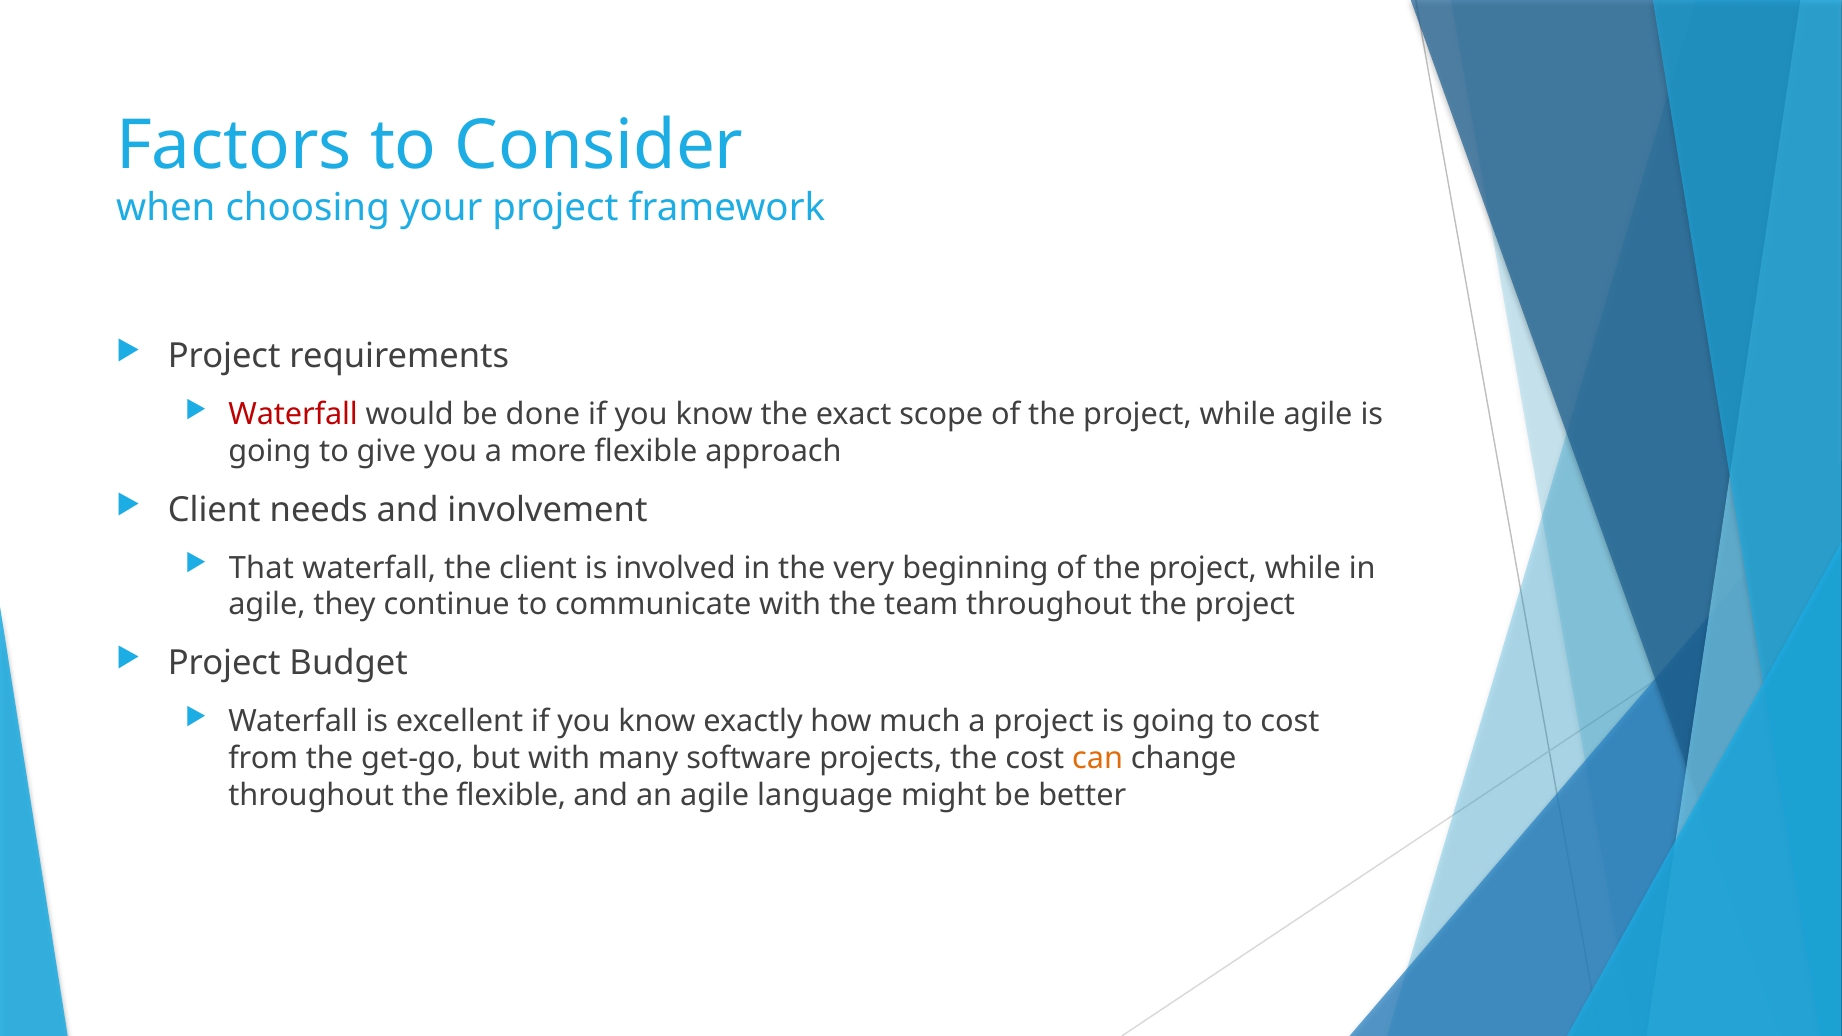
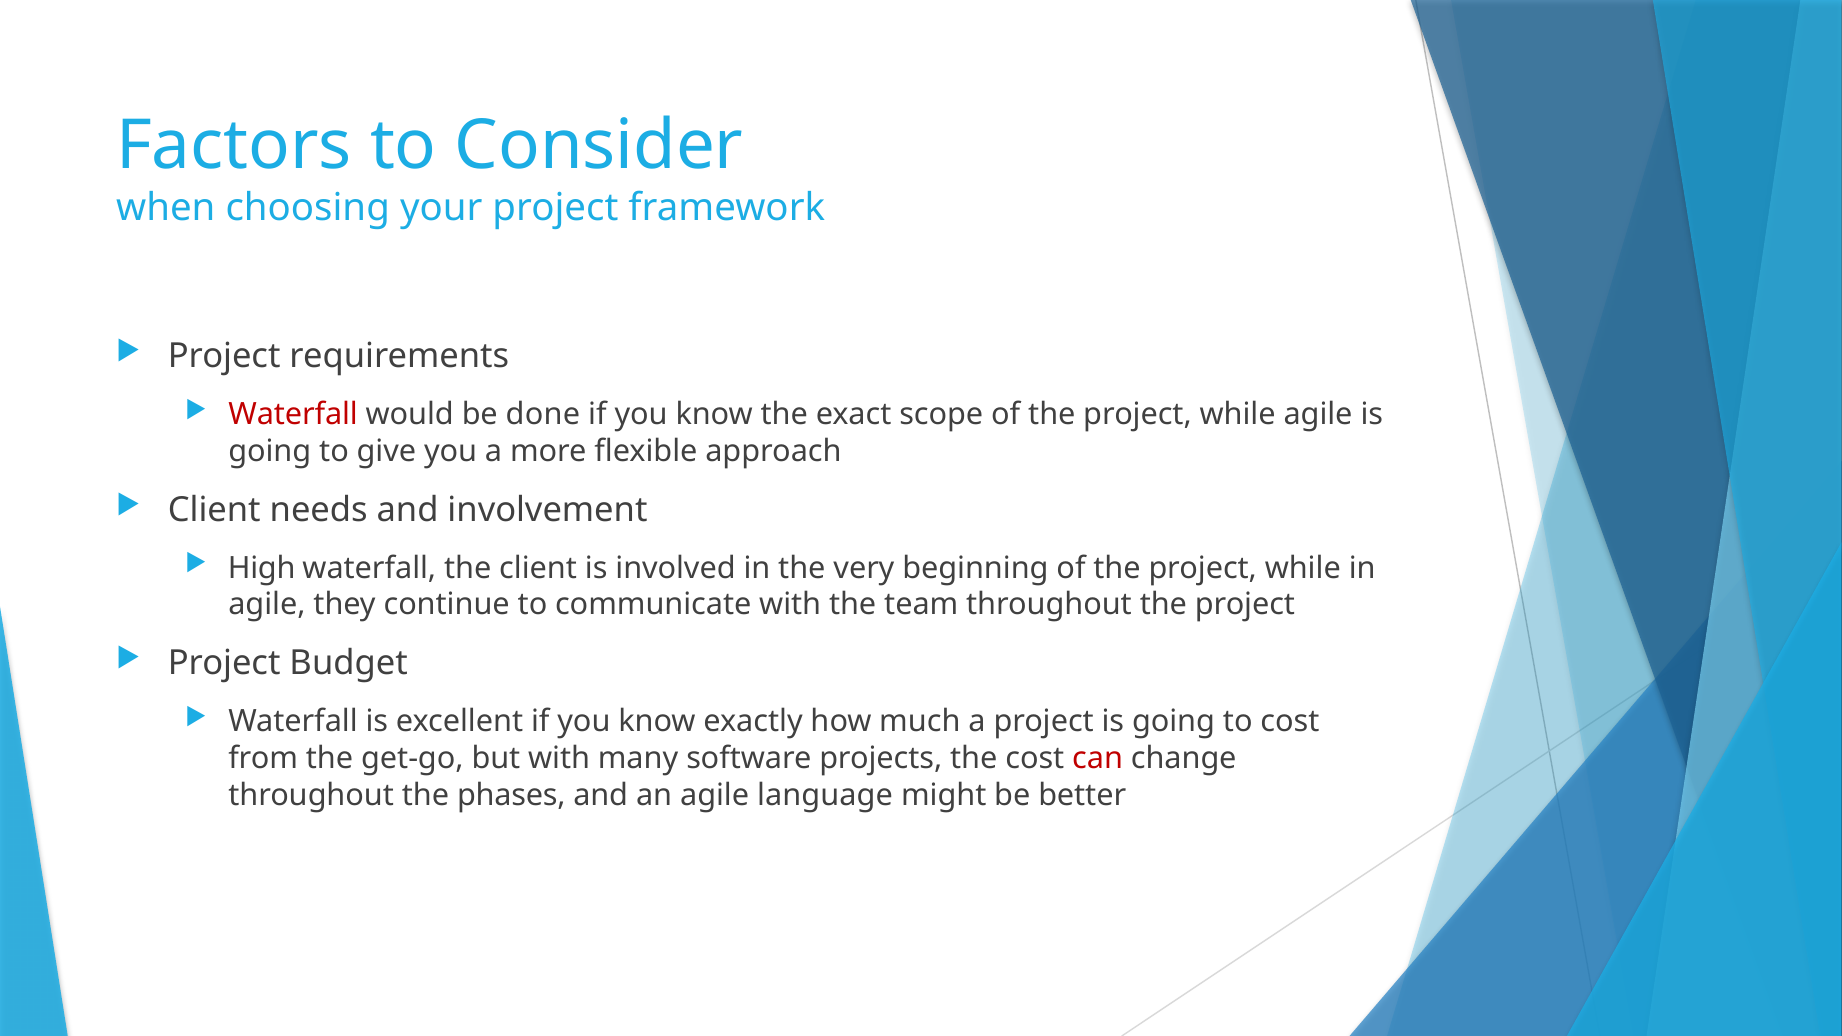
That: That -> High (262, 568)
can colour: orange -> red (1098, 758)
the flexible: flexible -> phases (511, 795)
